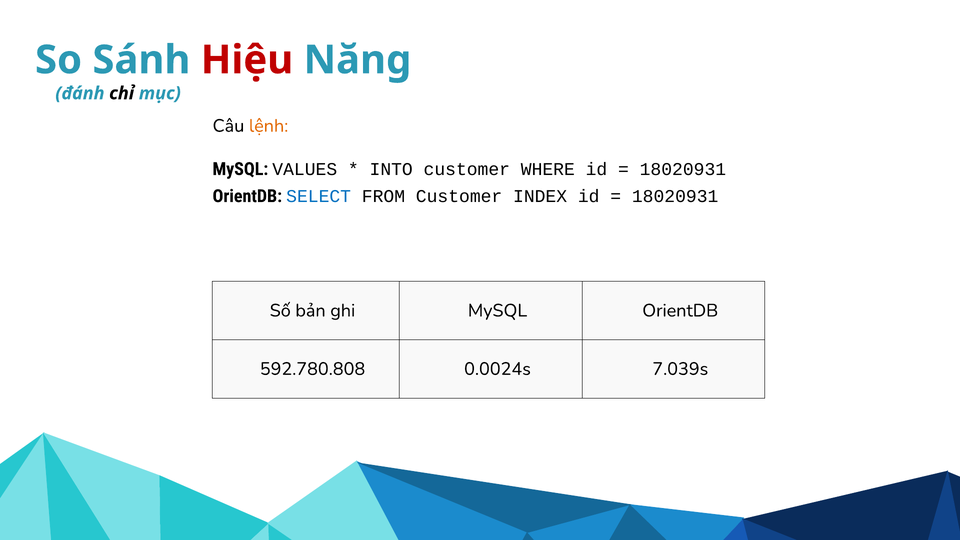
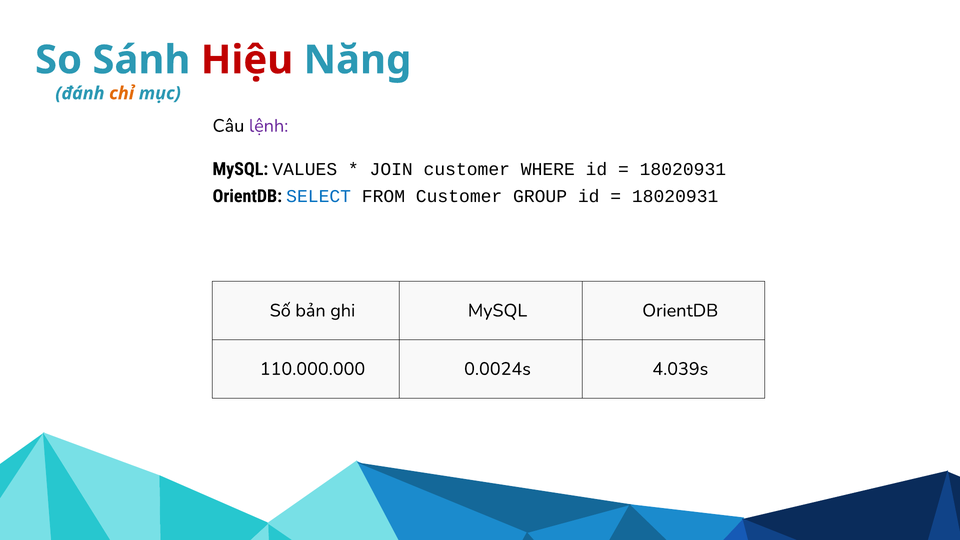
chỉ colour: black -> orange (122, 93)
lệnh colour: orange -> purple (269, 126)
INTO: INTO -> JOIN (391, 169)
INDEX: INDEX -> GROUP (540, 196)
592.780.808: 592.780.808 -> 110.000.000 (313, 369)
7.039s: 7.039s -> 4.039s (680, 369)
